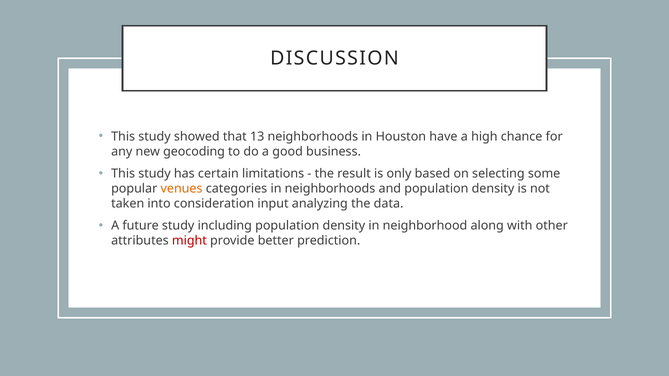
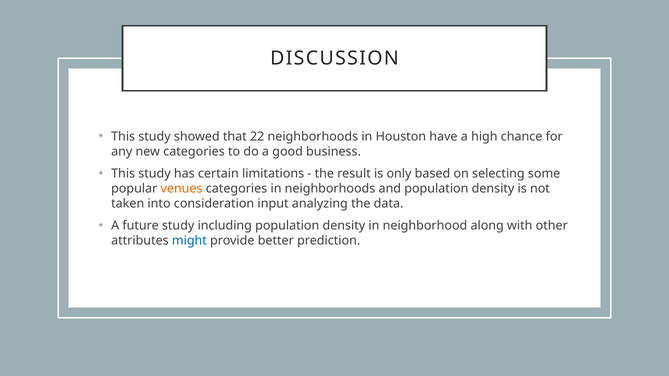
13: 13 -> 22 (257, 137)
new geocoding: geocoding -> categories (194, 152)
might colour: red -> blue (189, 241)
